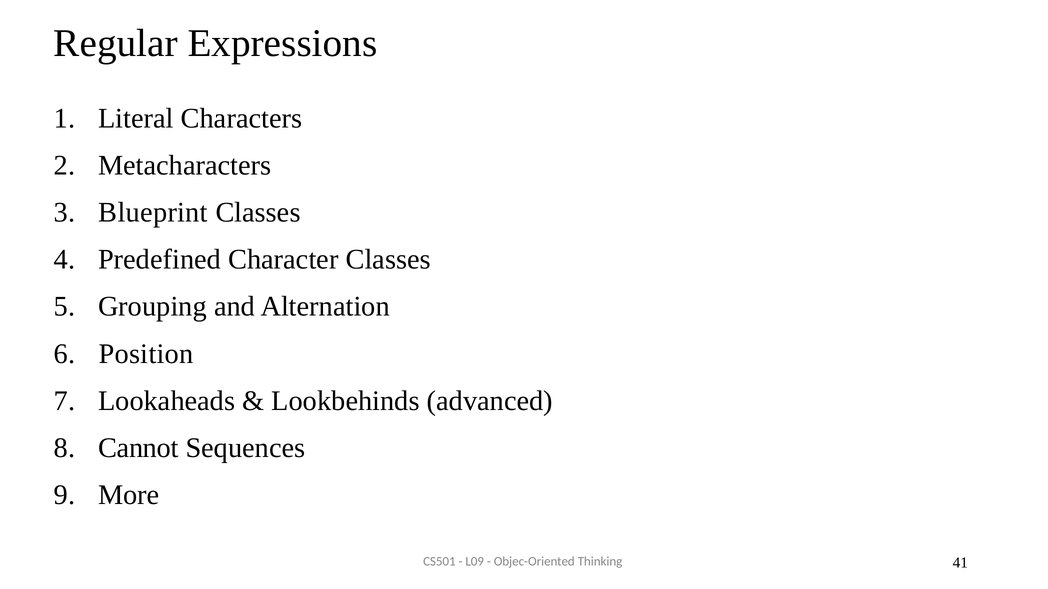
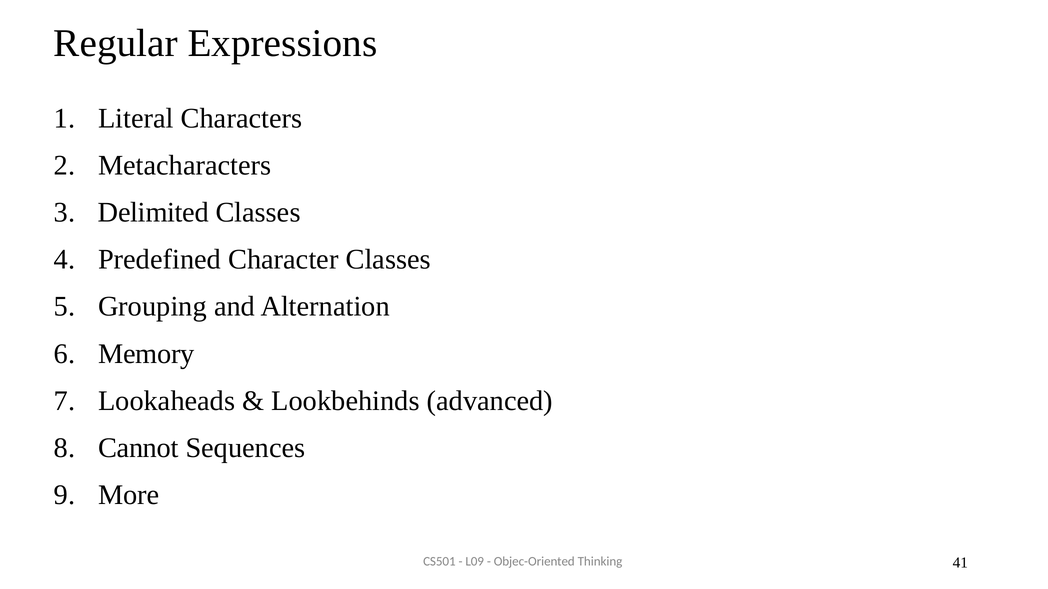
Blueprint: Blueprint -> Delimited (153, 213)
Position: Position -> Memory (146, 354)
